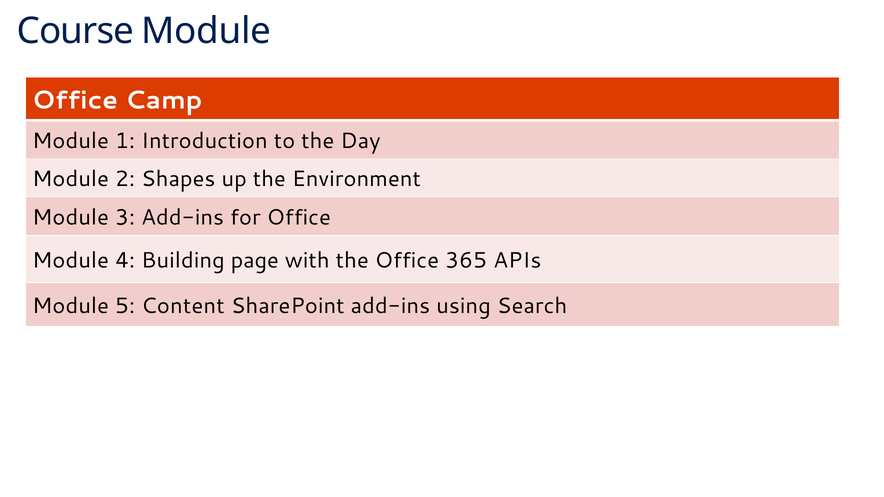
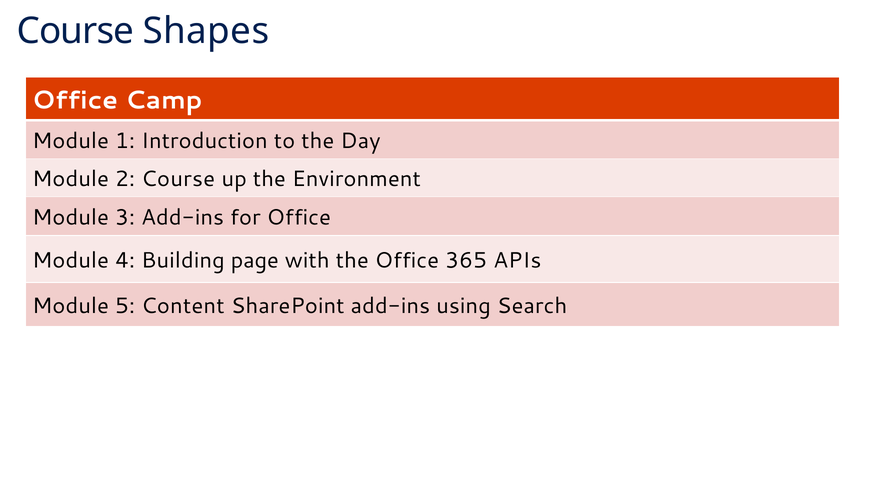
Course Module: Module -> Shapes (206, 31)
2 Shapes: Shapes -> Course (178, 179)
